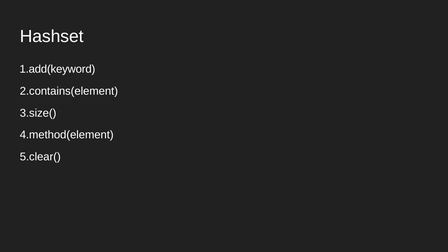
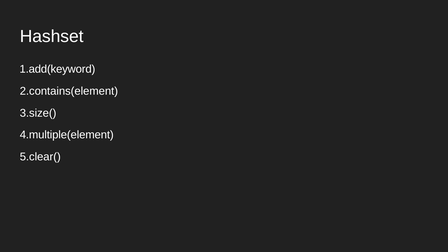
4.method(element: 4.method(element -> 4.multiple(element (67, 135)
